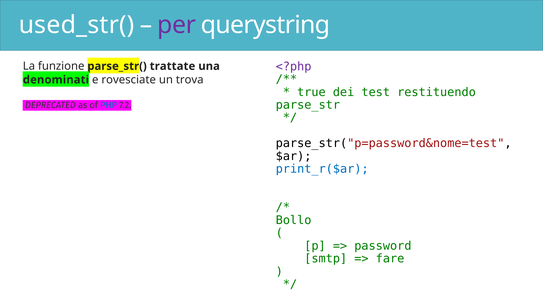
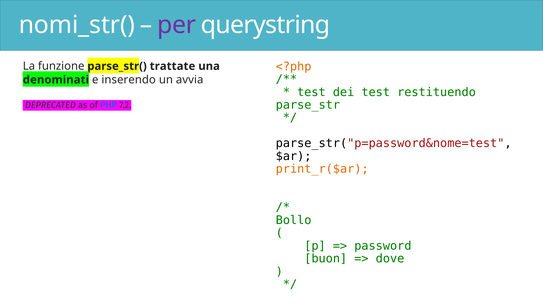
used_str(: used_str( -> nomi_str( (77, 25)
<?php colour: purple -> orange (294, 67)
rovesciate: rovesciate -> inserendo (129, 80)
trova: trova -> avvia (190, 80)
true: true -> test (311, 92)
print_r($ar colour: blue -> orange (322, 169)
smtp: smtp -> buon (326, 259)
fare: fare -> dove (390, 259)
